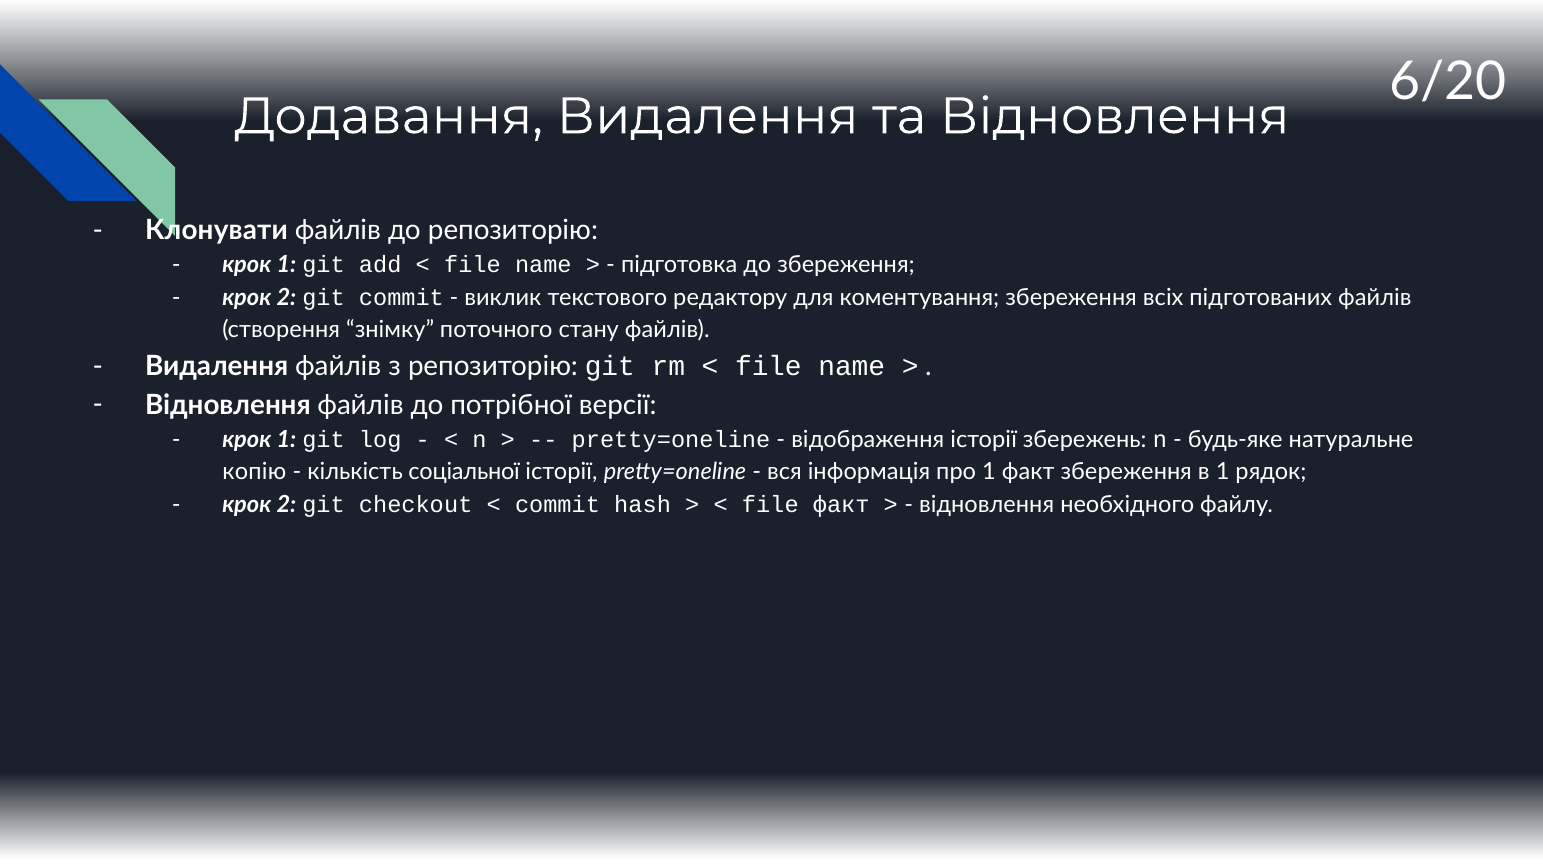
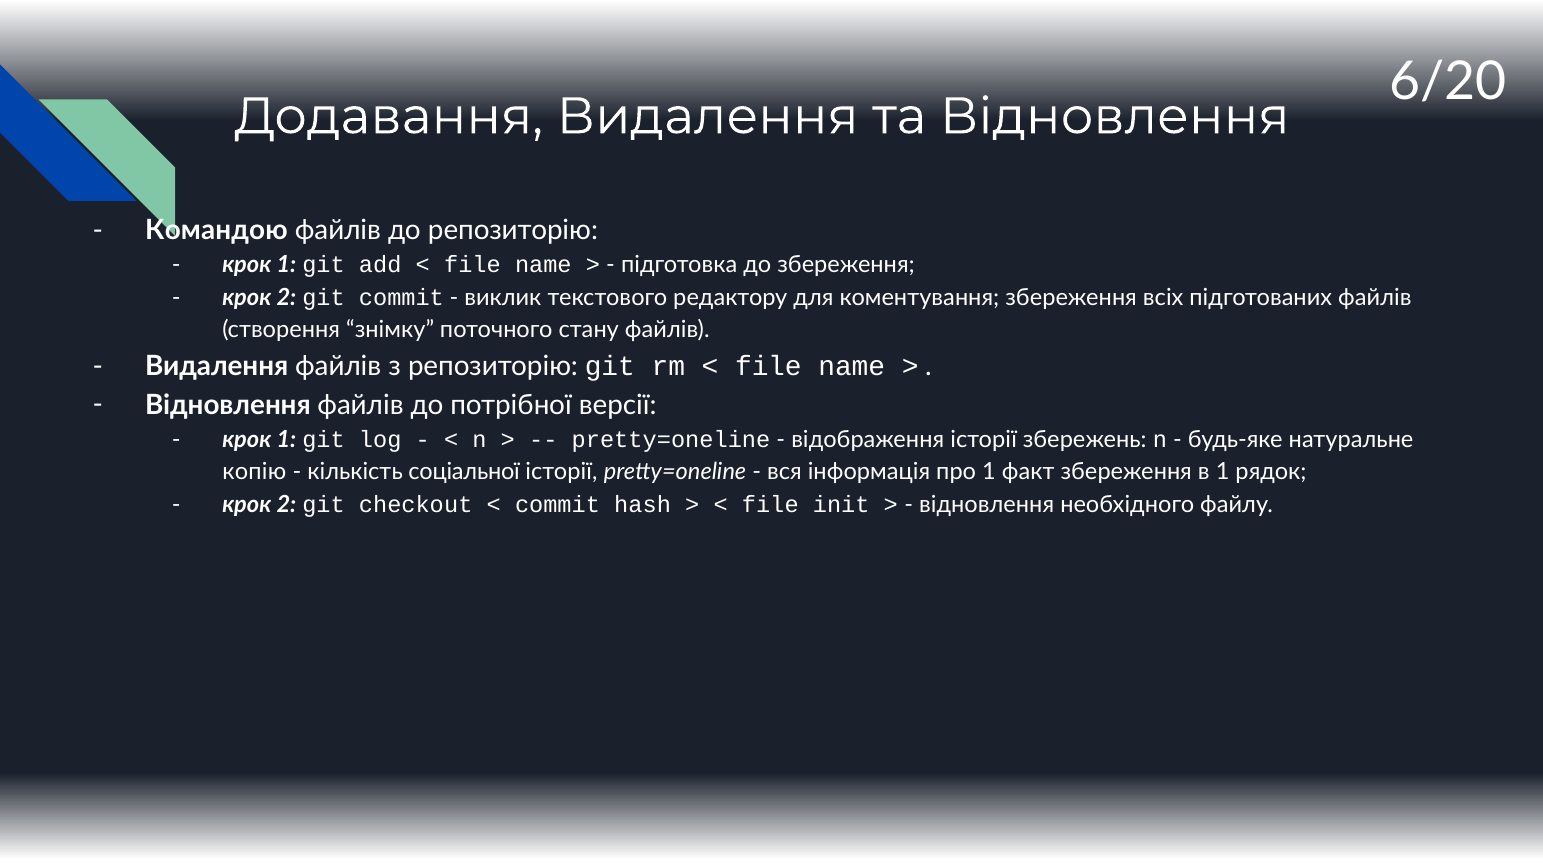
Клонувати: Клонувати -> Командою (216, 230)
file факт: факт -> init (841, 505)
